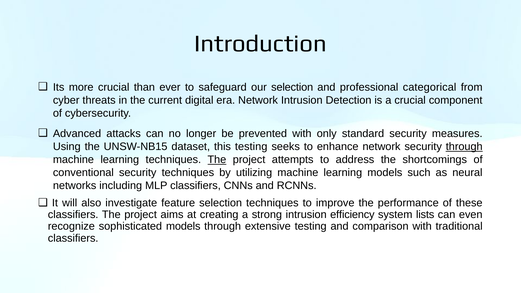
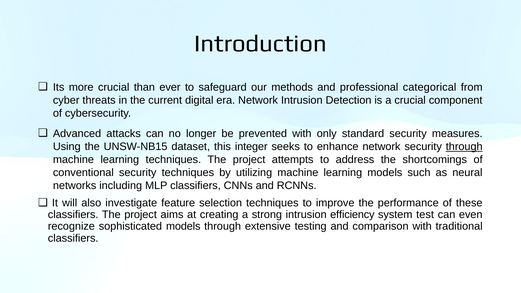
our selection: selection -> methods (292, 87)
this testing: testing -> integer (251, 147)
The underline: present -> none (217, 160)
lists: lists -> test (425, 215)
